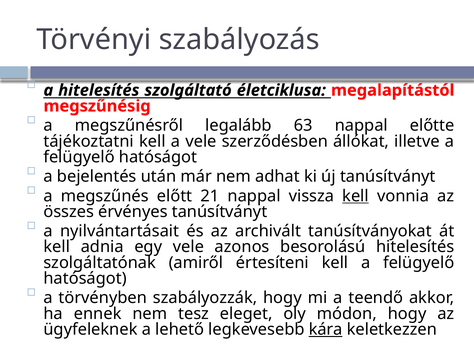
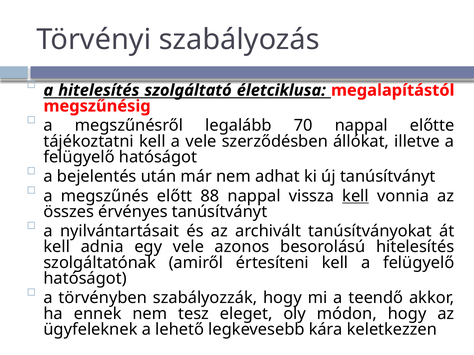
63: 63 -> 70 (303, 126)
21: 21 -> 88 (210, 196)
kára underline: present -> none (326, 330)
